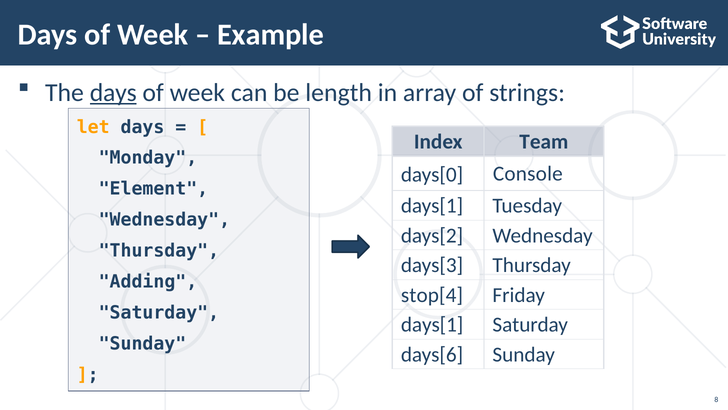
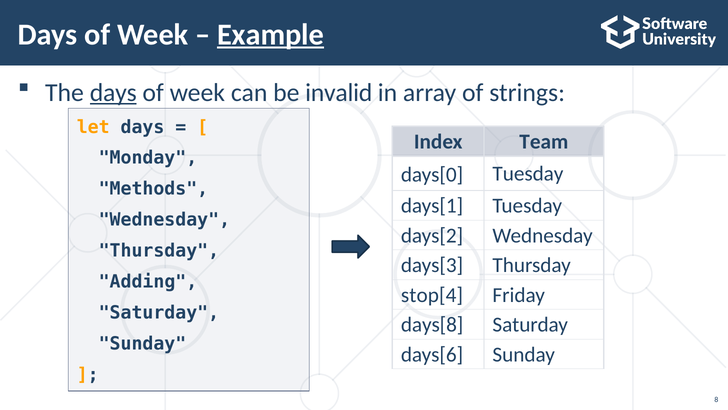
Example underline: none -> present (271, 34)
length: length -> invalid (339, 92)
days[0 Console: Console -> Tuesday (528, 173)
Element: Element -> Methods (153, 189)
days[1: days[1 -> days[8 (432, 324)
